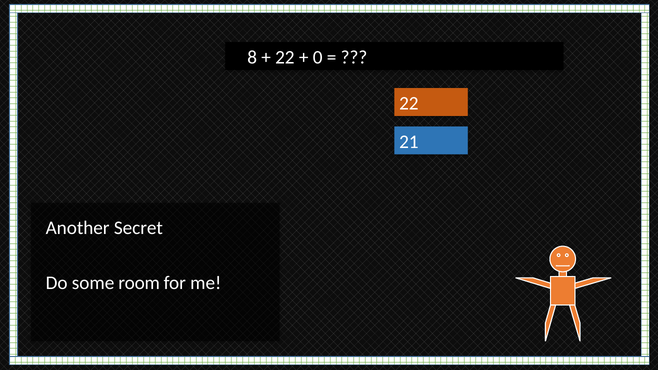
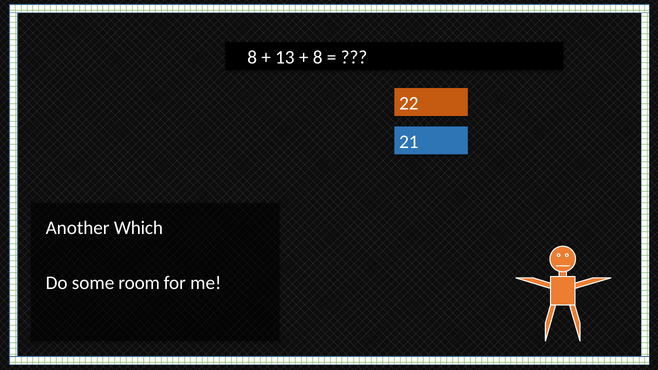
22: 22 -> 13 (285, 57)
0: 0 -> 8 (318, 57)
Secret: Secret -> Which (138, 228)
